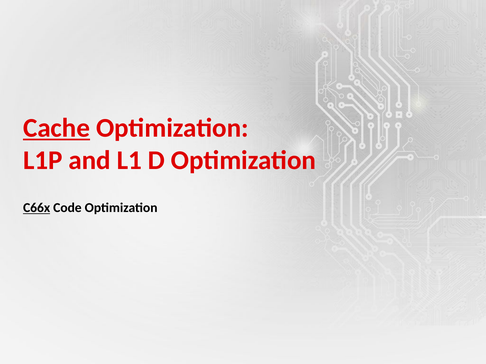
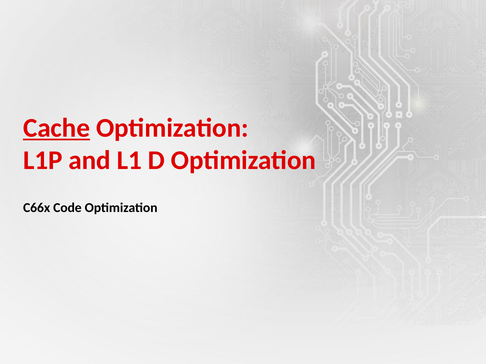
C66x underline: present -> none (37, 208)
